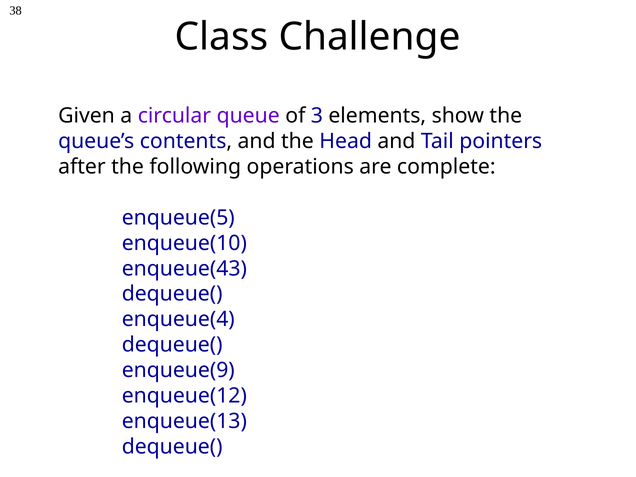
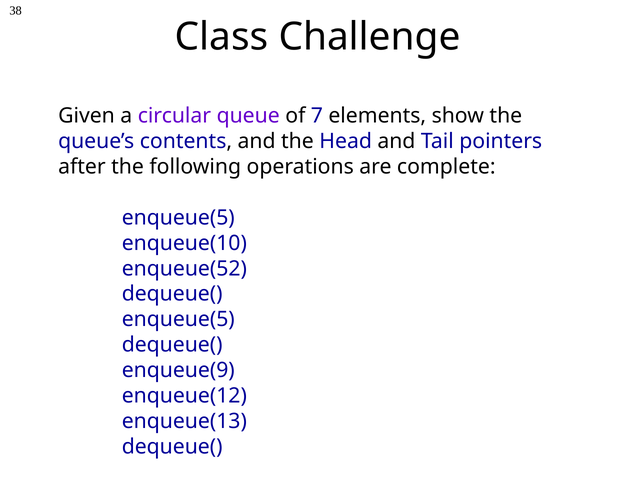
3: 3 -> 7 (317, 116)
enqueue(43: enqueue(43 -> enqueue(52 (184, 269)
enqueue(4: enqueue(4 -> enqueue(5 (178, 319)
